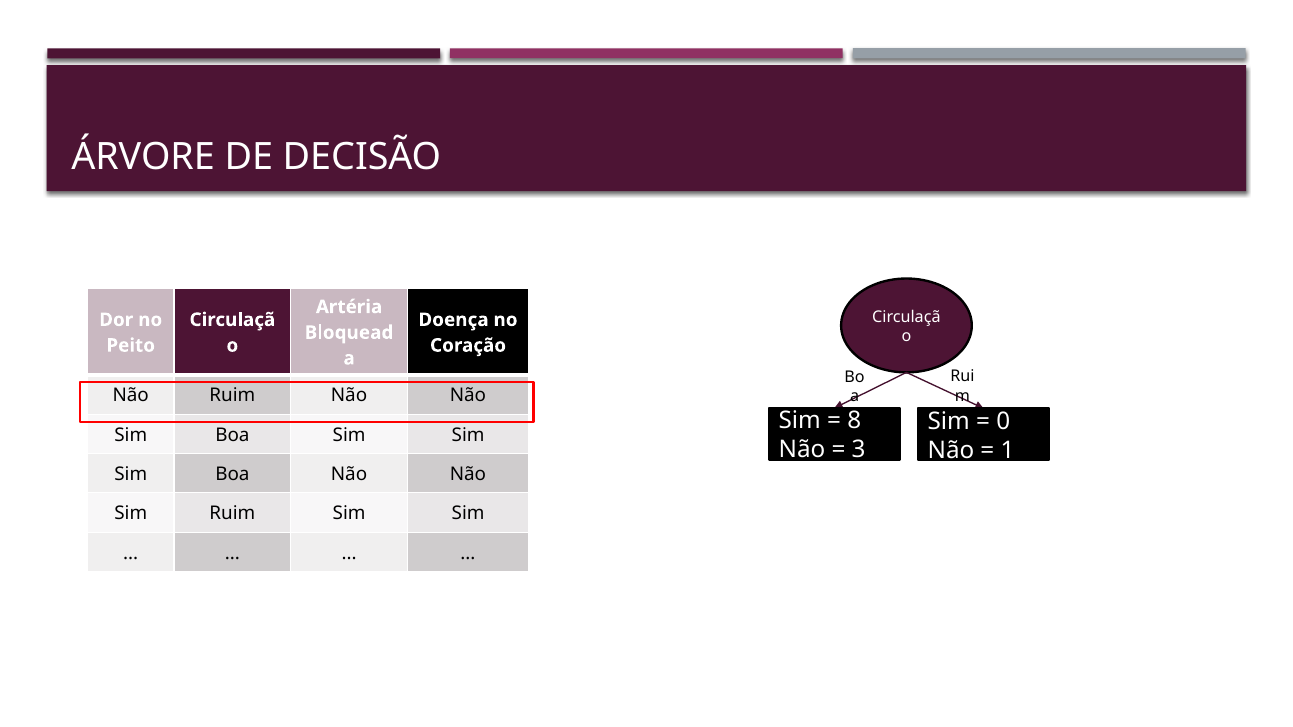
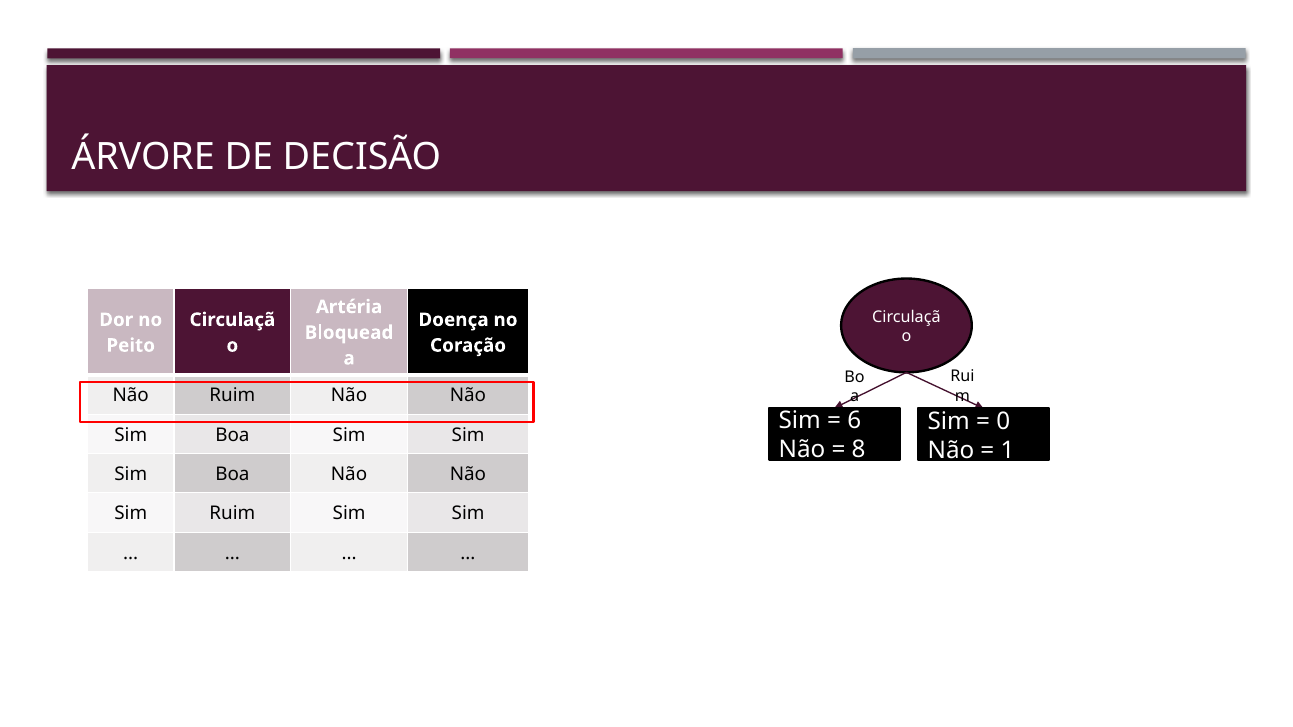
8: 8 -> 6 (854, 421)
3: 3 -> 8 (859, 450)
